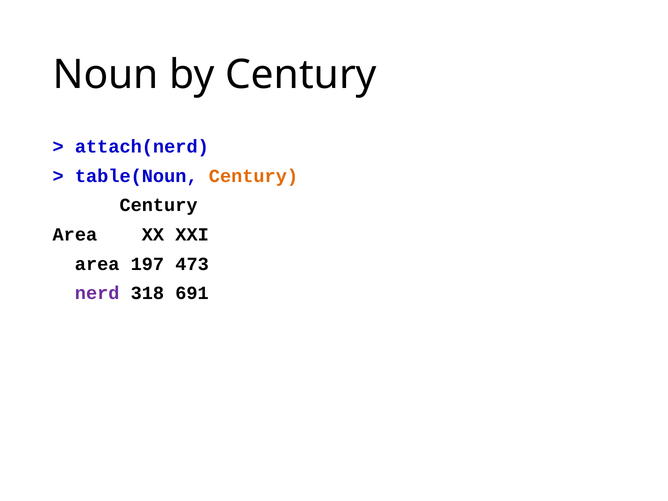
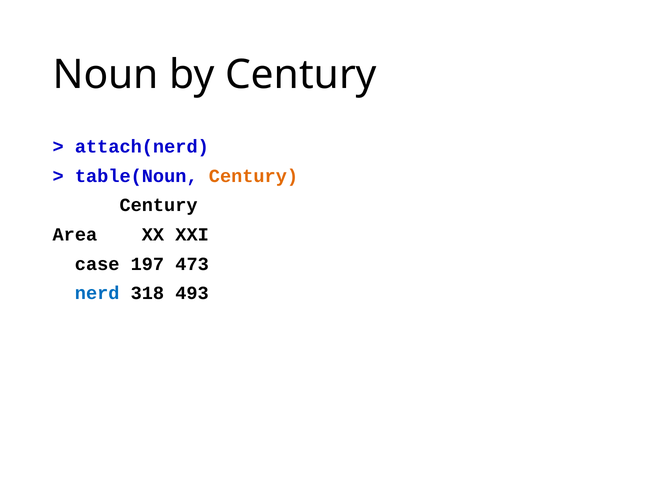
area: area -> case (97, 264)
nerd colour: purple -> blue (97, 293)
691: 691 -> 493 (192, 293)
